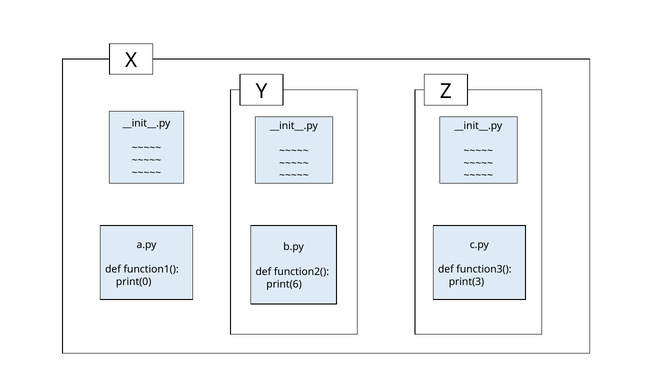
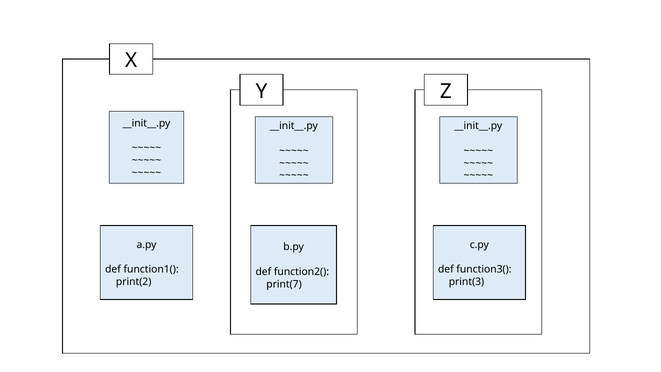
print(0: print(0 -> print(2 (134, 282)
print(6: print(6 -> print(7 (284, 284)
